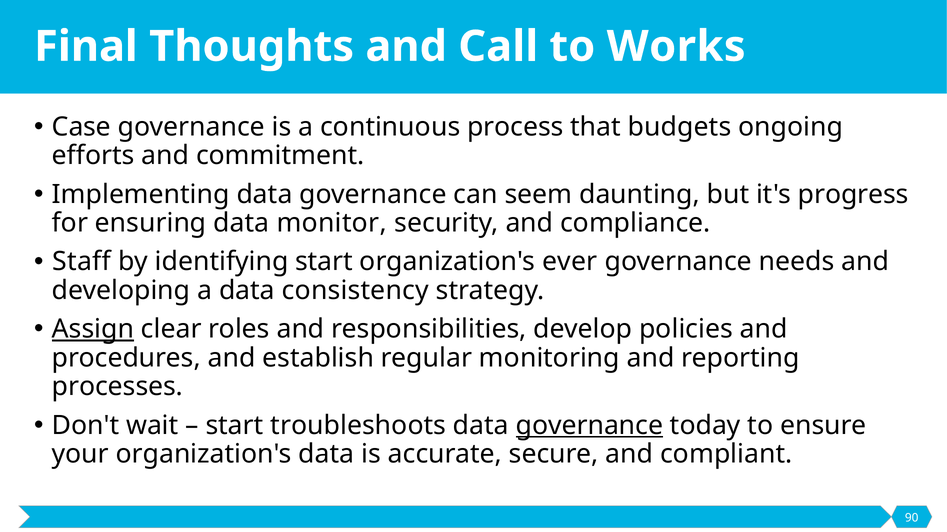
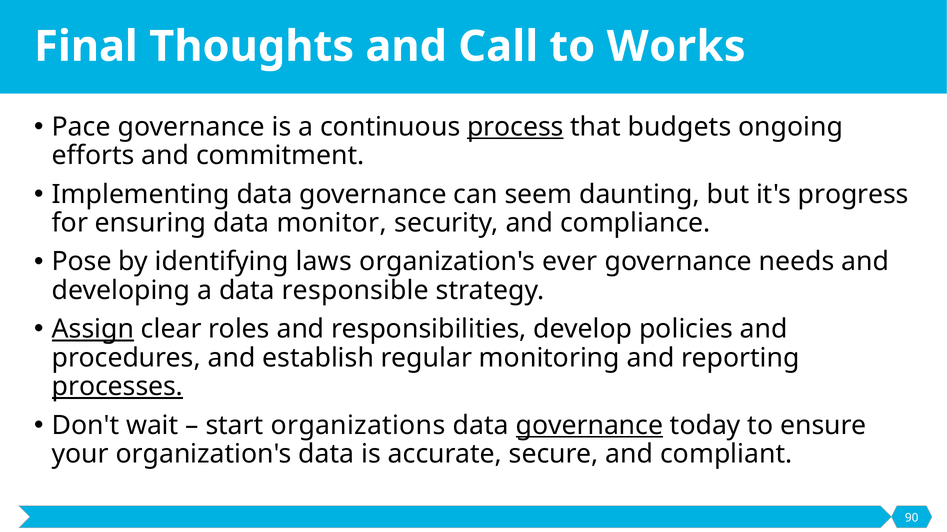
Case: Case -> Pace (81, 127)
process underline: none -> present (515, 127)
Staff: Staff -> Pose (82, 262)
identifying start: start -> laws (324, 262)
consistency: consistency -> responsible (355, 291)
processes underline: none -> present (117, 387)
troubleshoots: troubleshoots -> organizations (358, 426)
